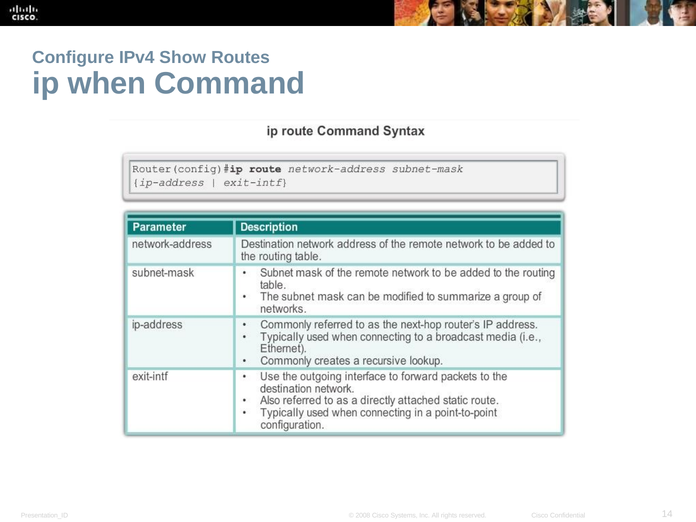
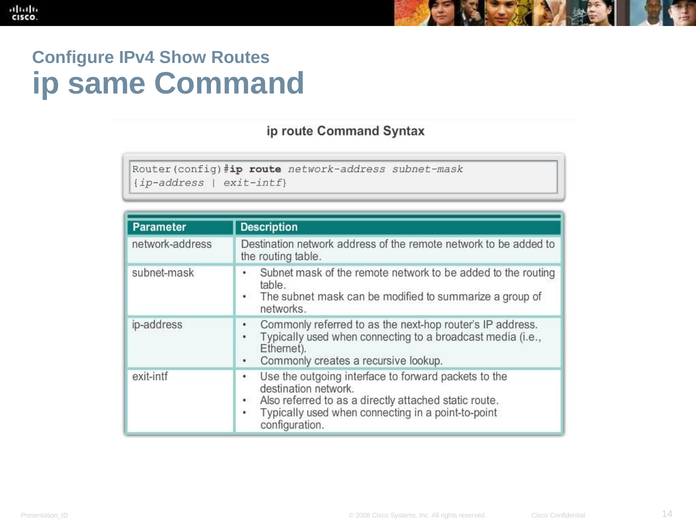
when: when -> same (107, 83)
